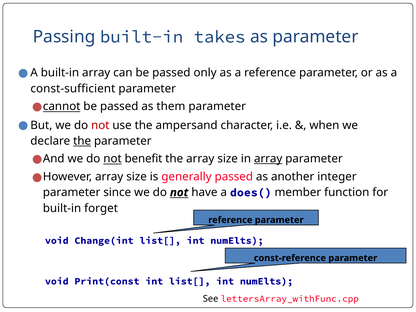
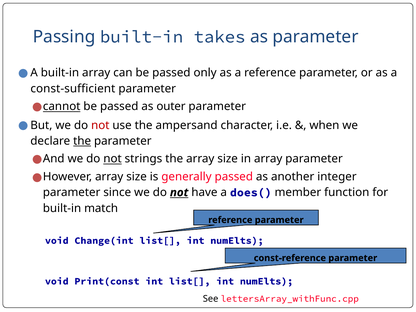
them: them -> outer (171, 106)
benefit: benefit -> strings (143, 159)
array underline: present -> none (268, 159)
forget: forget -> match (101, 208)
